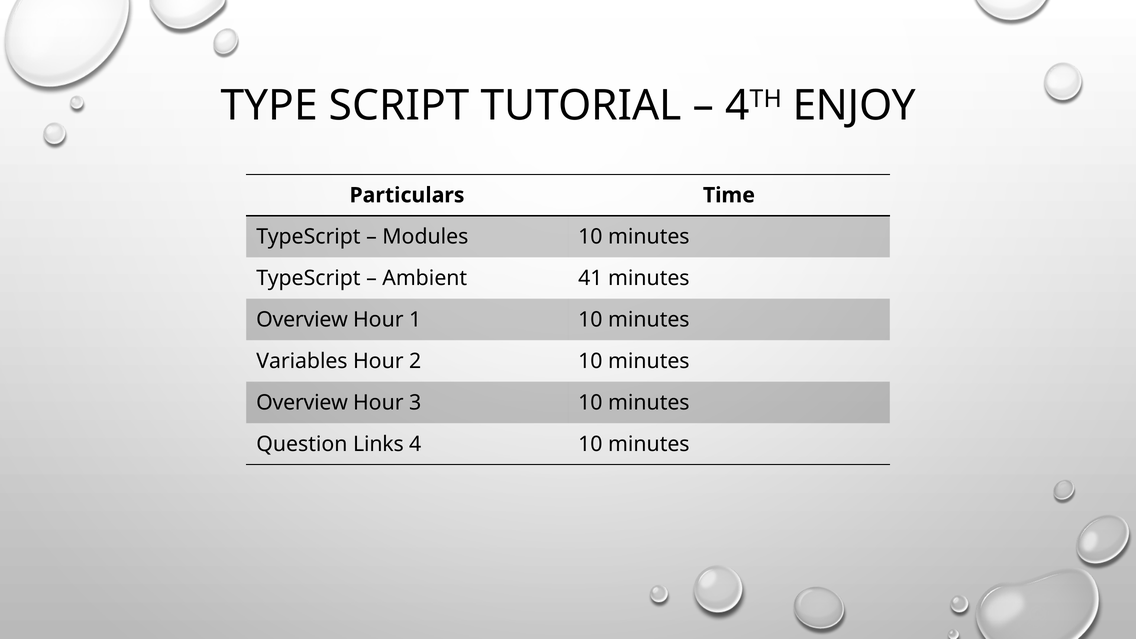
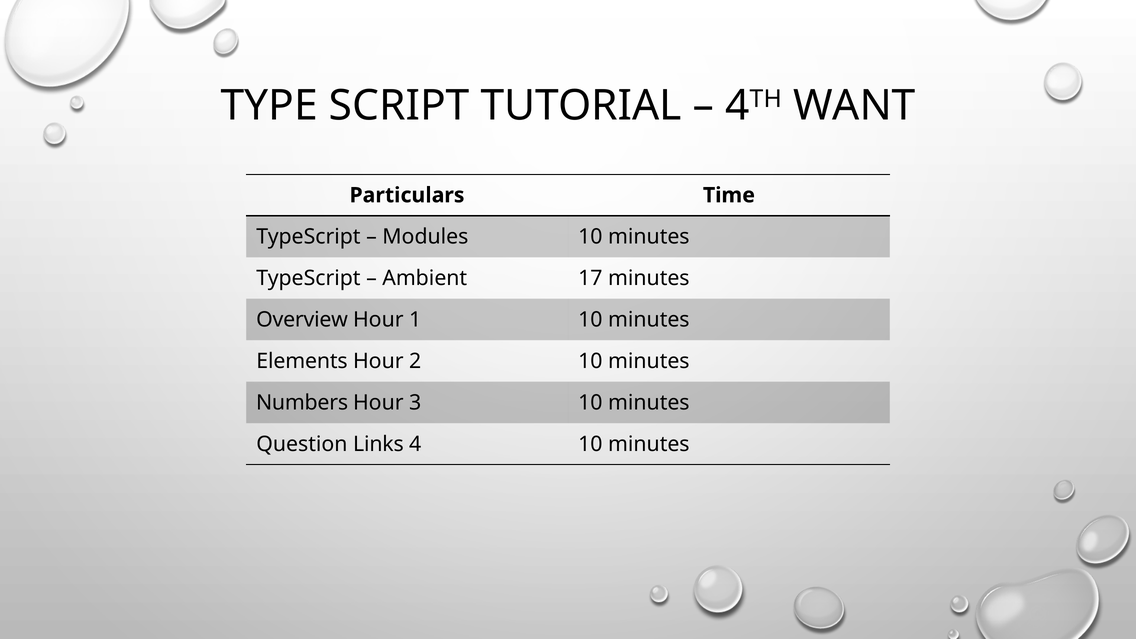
ENJOY: ENJOY -> WANT (854, 106)
41: 41 -> 17 (590, 278)
Variables: Variables -> Elements (302, 361)
Overview: Overview -> Numbers (302, 403)
